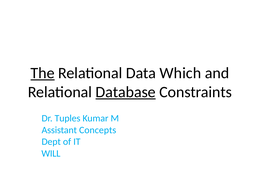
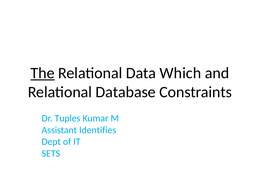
Database underline: present -> none (126, 92)
Concepts: Concepts -> Identifies (98, 130)
WILL: WILL -> SETS (51, 153)
